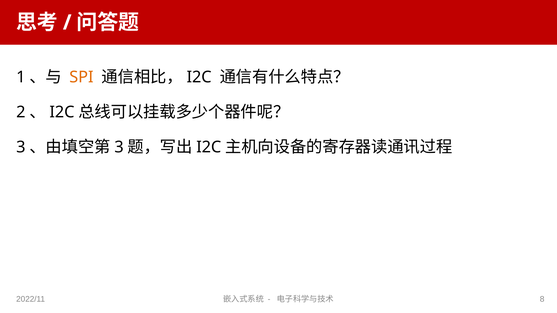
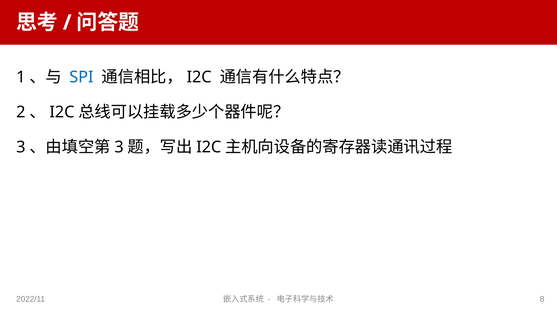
SPI colour: orange -> blue (81, 77)
